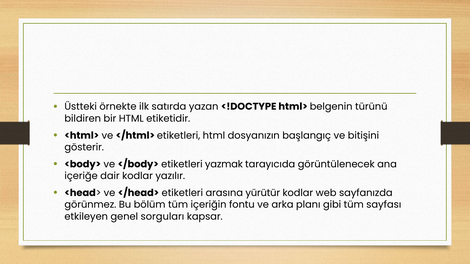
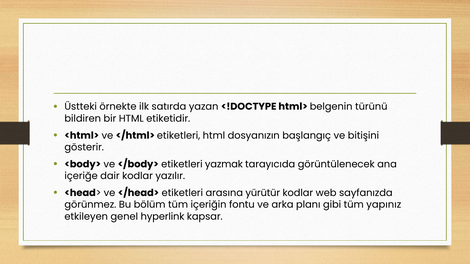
sayfası: sayfası -> yapınız (384, 205)
sorguları: sorguları -> hyperlink (163, 217)
